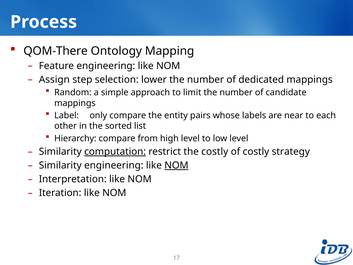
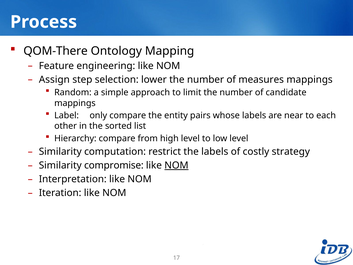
dedicated: dedicated -> measures (261, 80)
computation underline: present -> none (115, 151)
the costly: costly -> labels (215, 151)
Similarity engineering: engineering -> compromise (114, 165)
